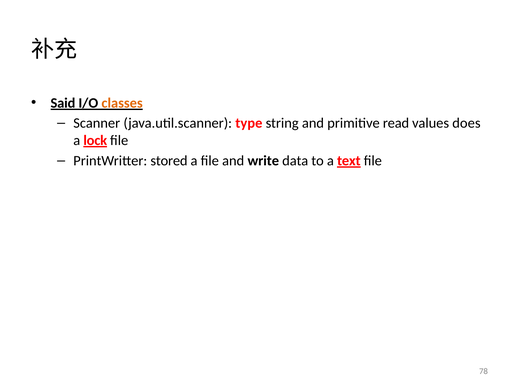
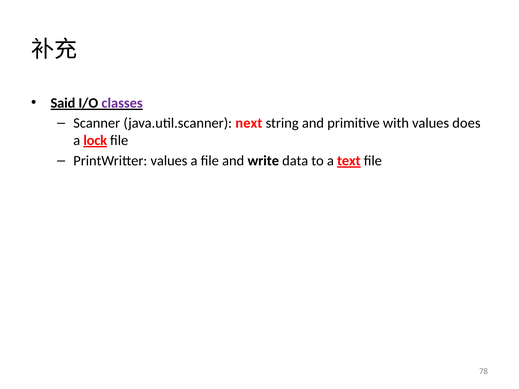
classes colour: orange -> purple (122, 103)
type: type -> next (249, 123)
read: read -> with (396, 123)
PrintWritter stored: stored -> values (169, 161)
